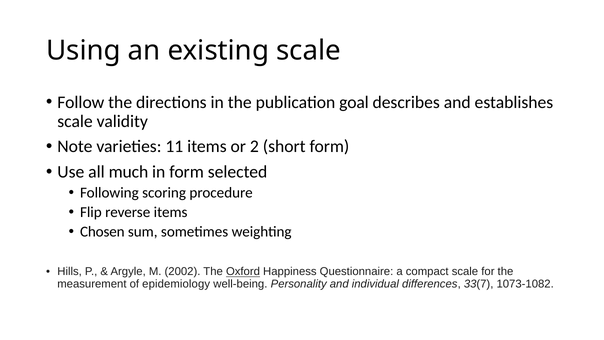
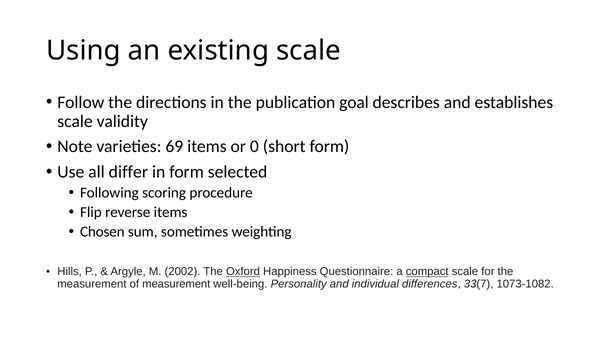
11: 11 -> 69 (174, 146)
2: 2 -> 0 (254, 146)
much: much -> differ (128, 172)
compact underline: none -> present (427, 272)
of epidemiology: epidemiology -> measurement (176, 284)
